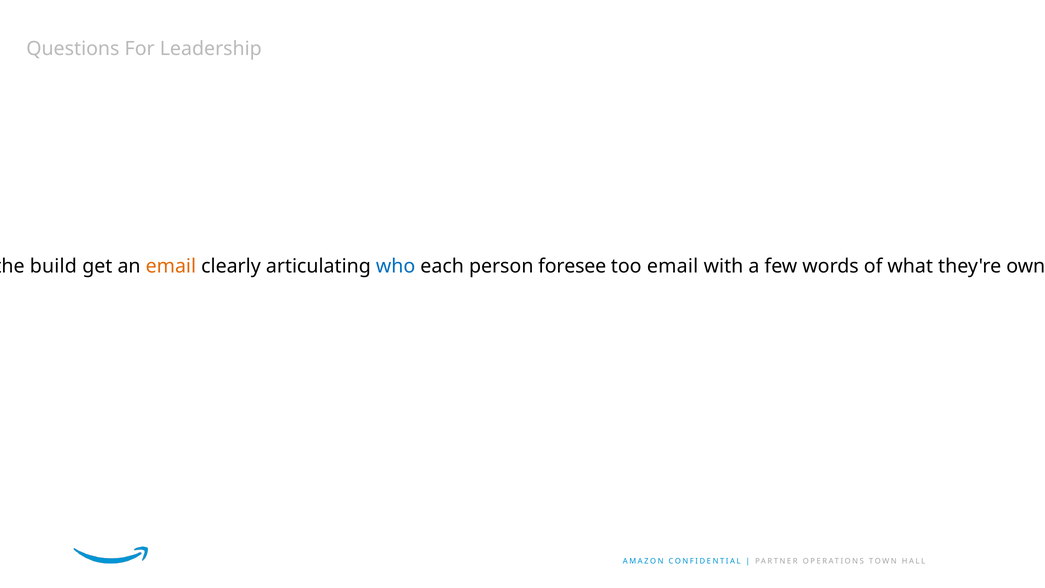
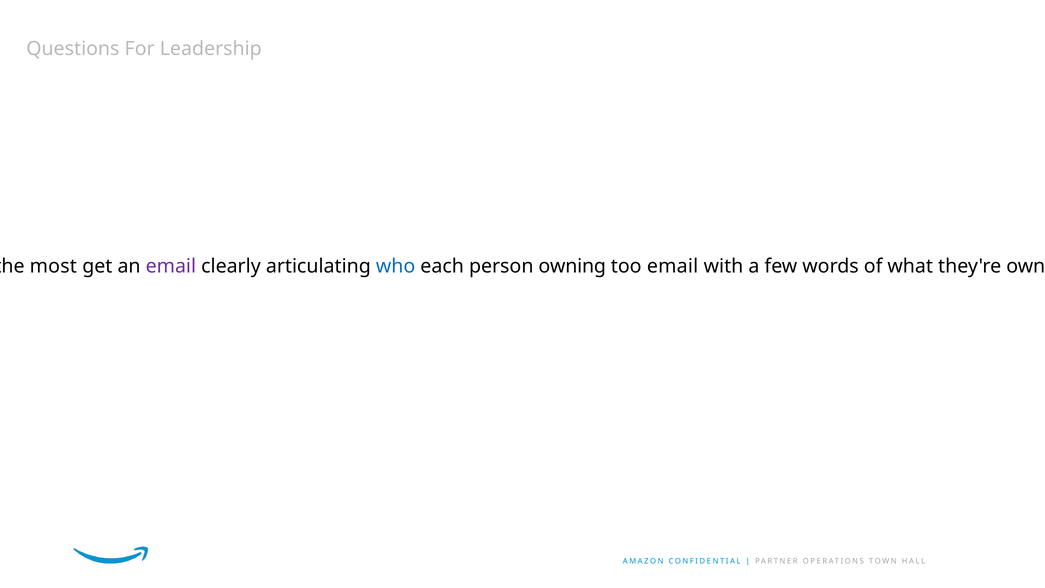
build: build -> most (53, 266)
email colour: orange -> purple (171, 266)
person foresee: foresee -> owning (572, 266)
